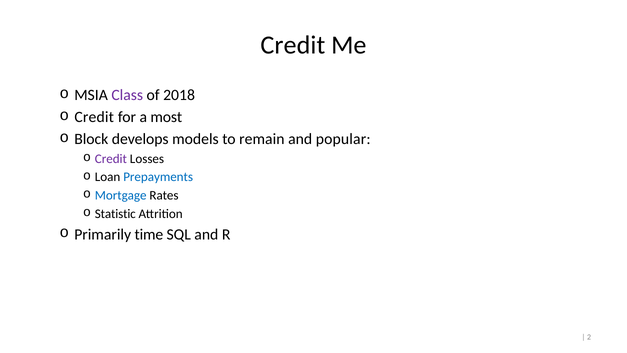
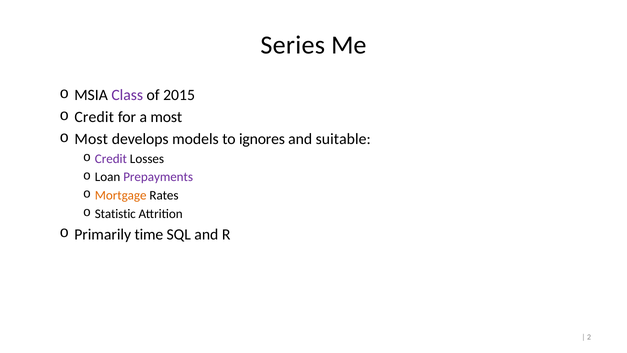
Credit: Credit -> Series (293, 45)
2018: 2018 -> 2015 (179, 95)
Block: Block -> Most (91, 139)
remain: remain -> ignores (262, 139)
popular: popular -> suitable (343, 139)
Prepayments colour: blue -> purple (158, 177)
Mortgage colour: blue -> orange (121, 195)
